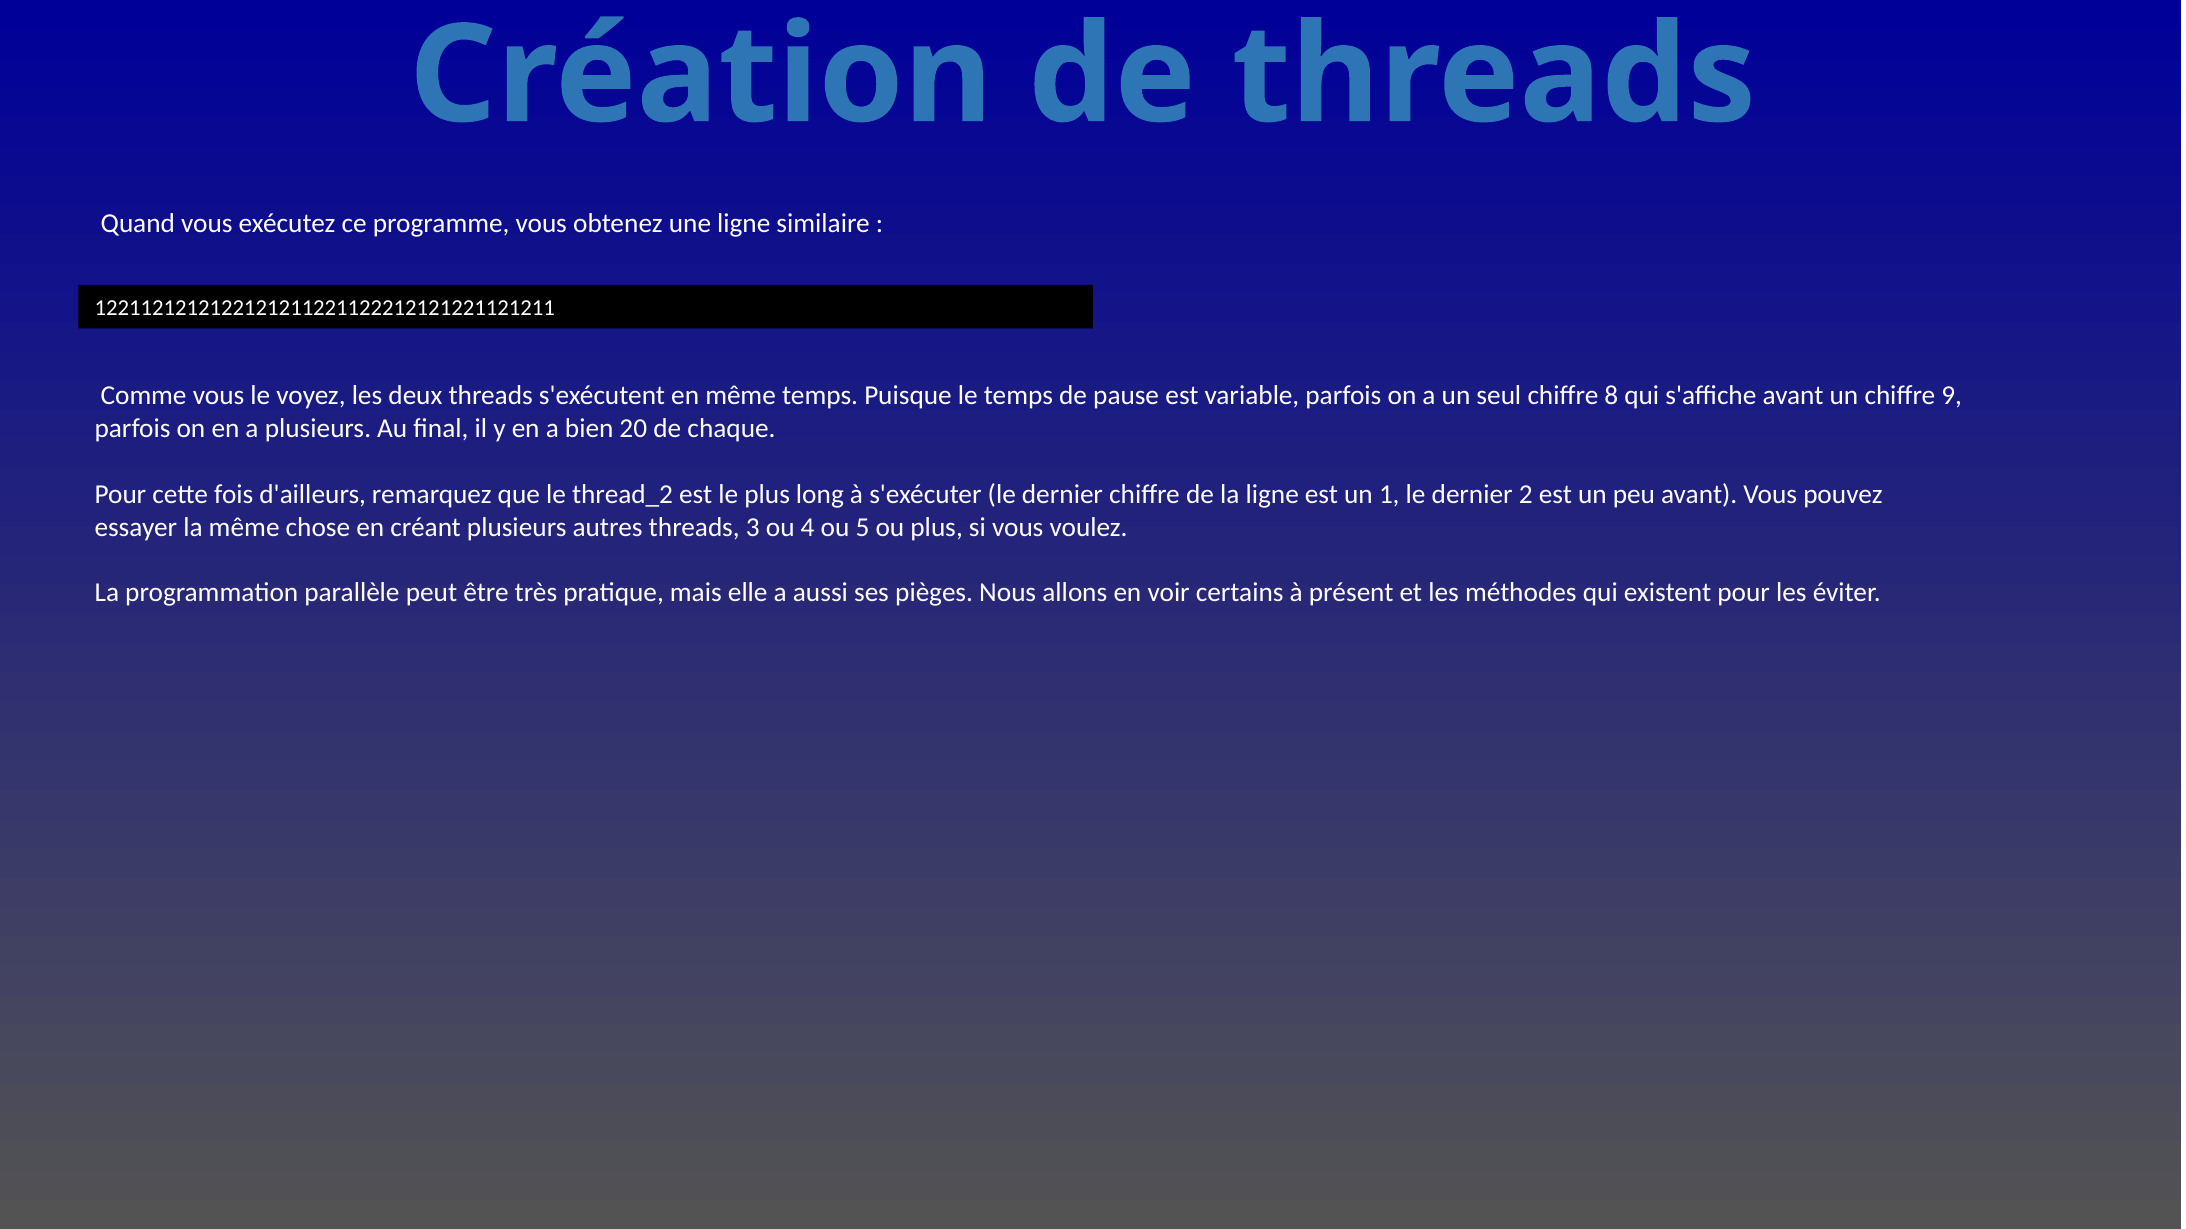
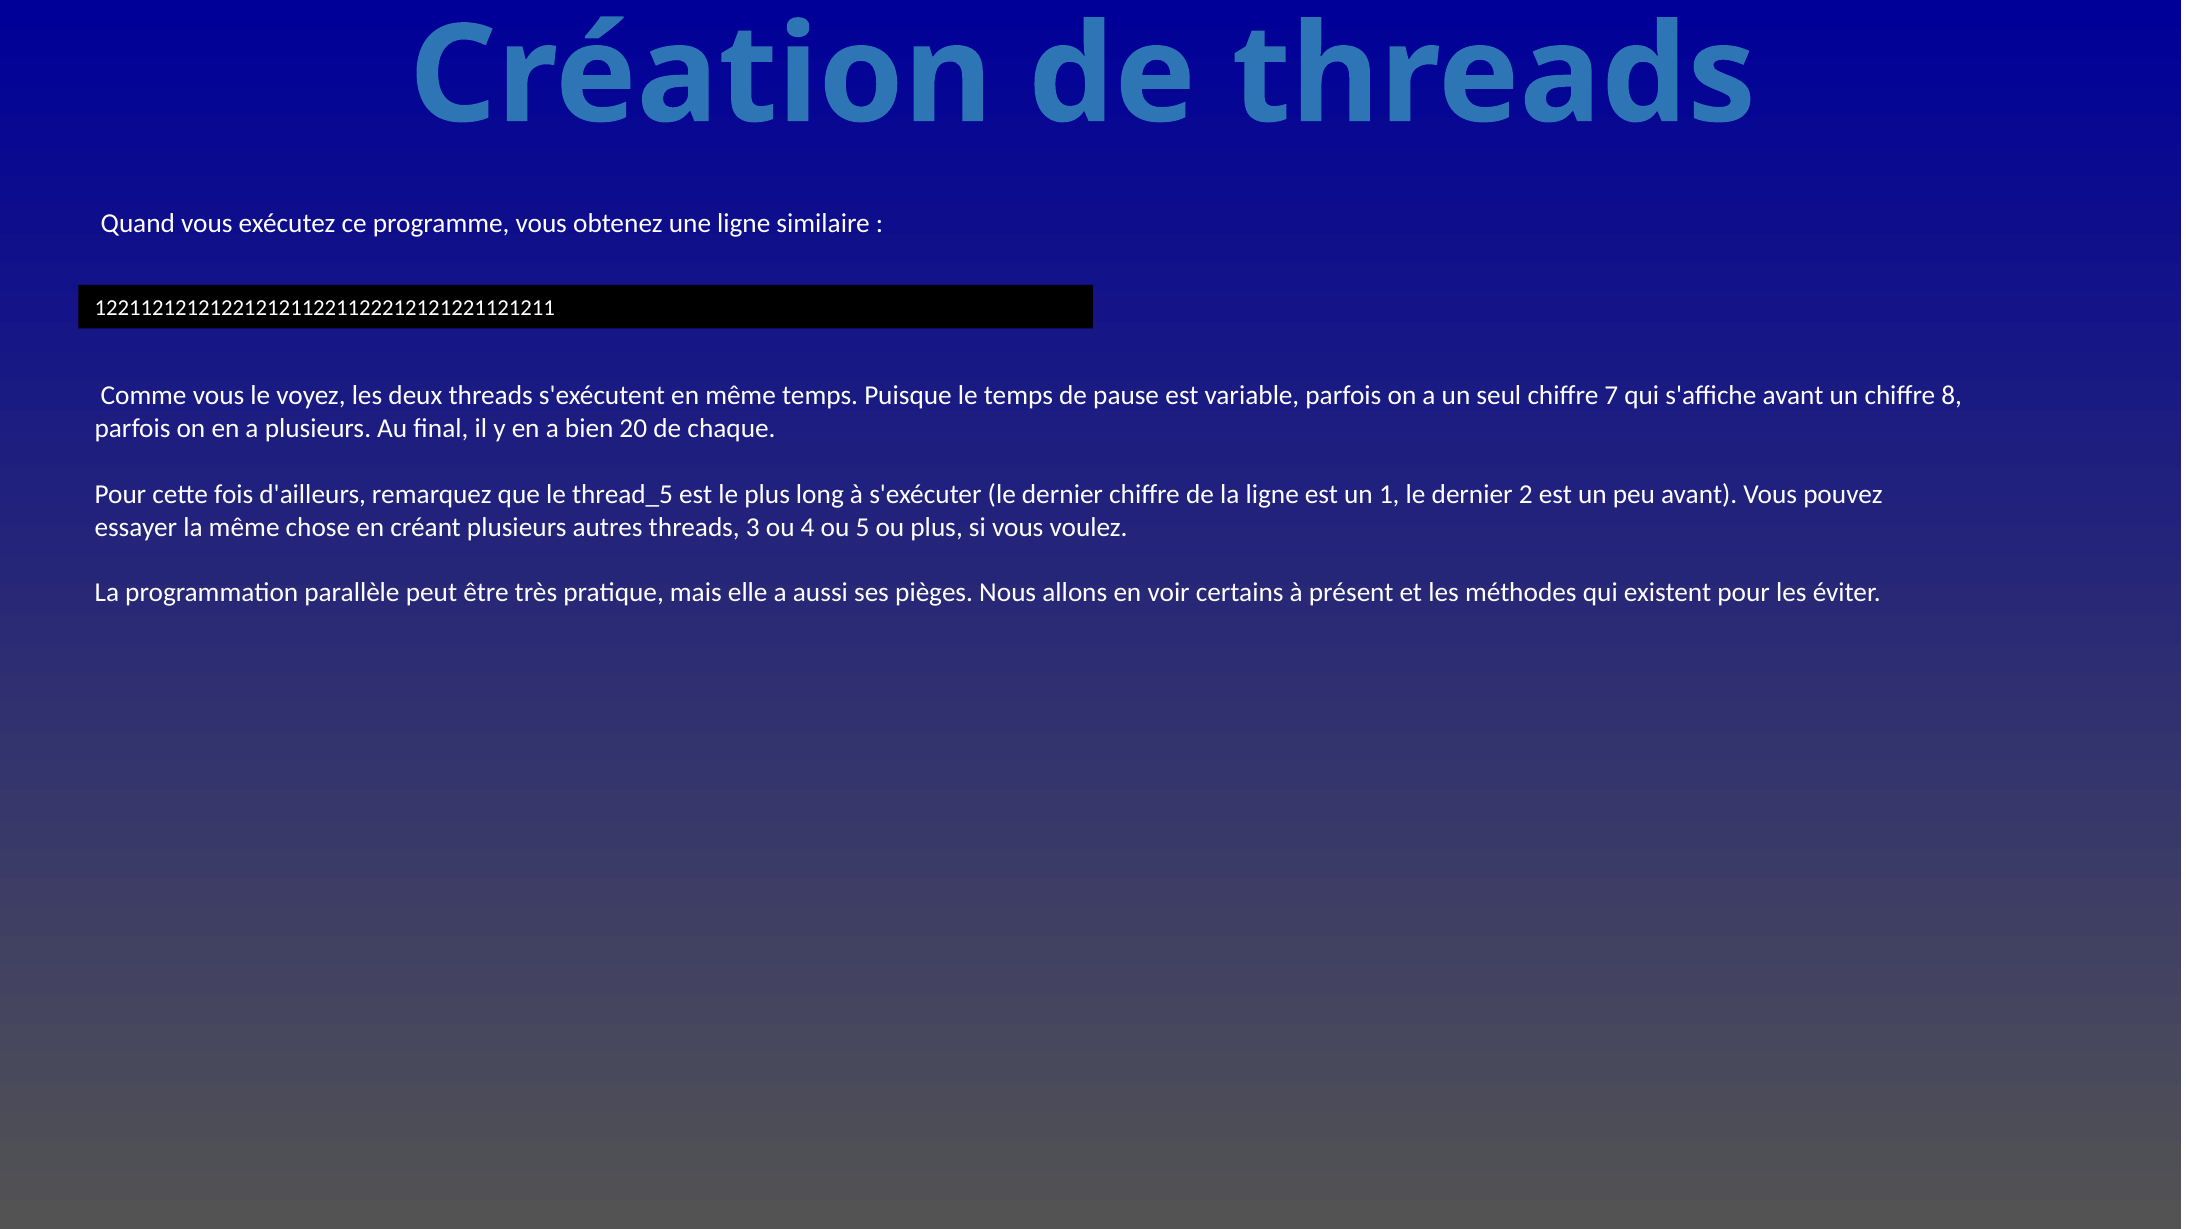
8: 8 -> 7 (1611, 396)
9: 9 -> 8 (1952, 396)
thread_2: thread_2 -> thread_5 (623, 495)
